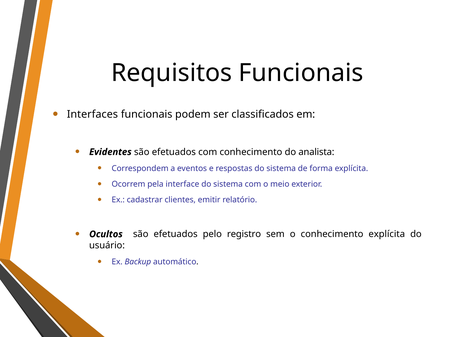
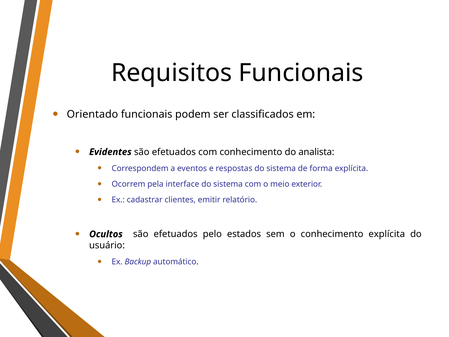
Interfaces: Interfaces -> Orientado (92, 114)
registro: registro -> estados (244, 234)
